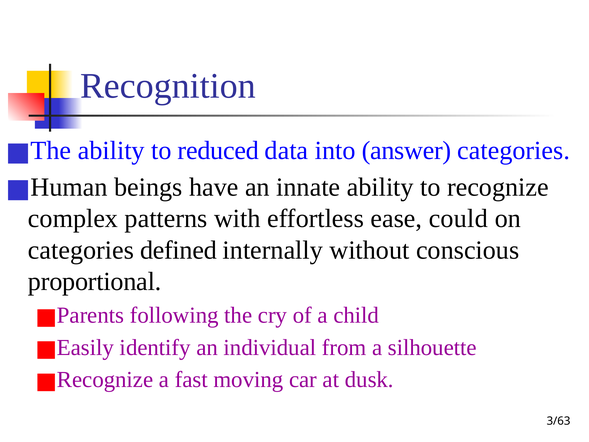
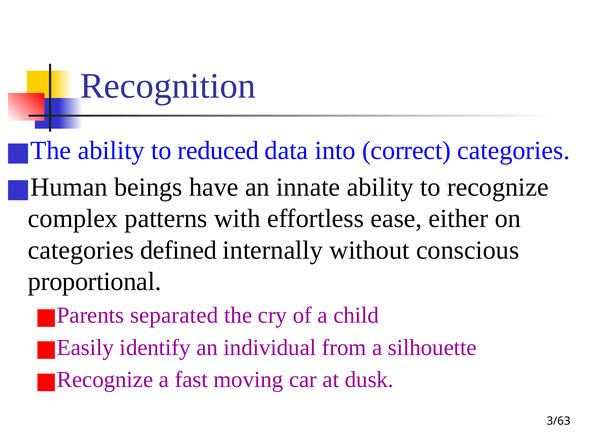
answer: answer -> correct (406, 150)
could: could -> either (458, 219)
following: following -> separated (174, 315)
